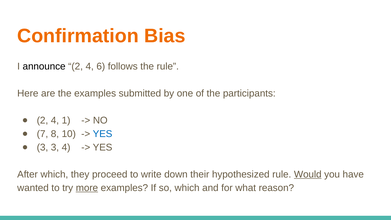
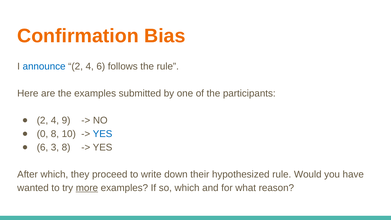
announce colour: black -> blue (44, 66)
1: 1 -> 9 (66, 120)
7: 7 -> 0 (42, 134)
3: 3 -> 6 (42, 147)
3 4: 4 -> 8 (66, 147)
Would underline: present -> none (308, 174)
